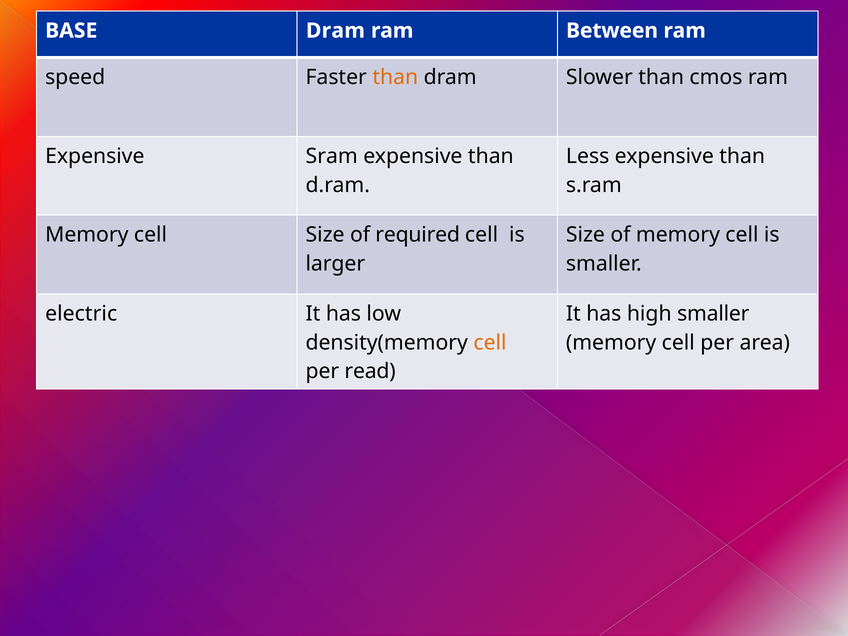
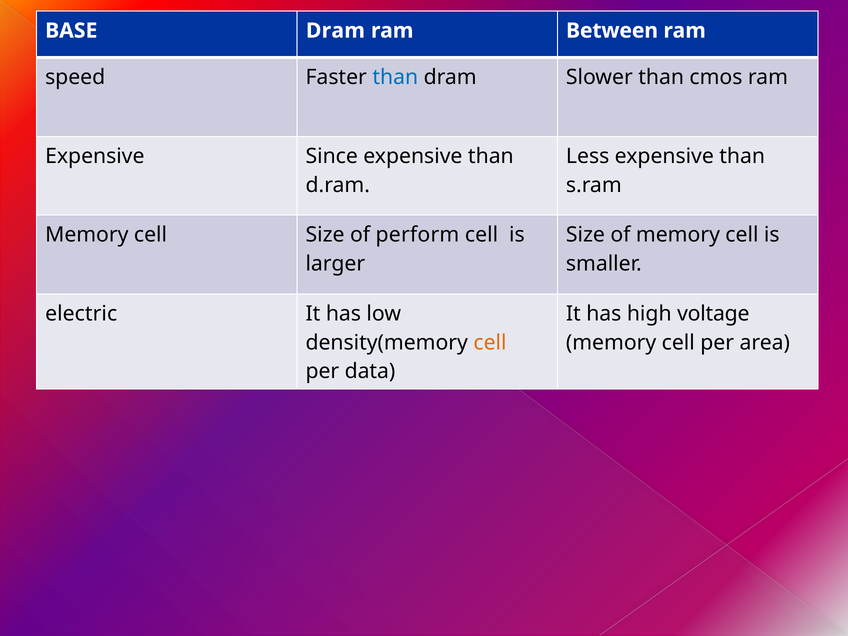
than colour: orange -> blue (395, 77)
Sram: Sram -> Since (332, 156)
required: required -> perform (417, 235)
high smaller: smaller -> voltage (713, 314)
read: read -> data (370, 371)
